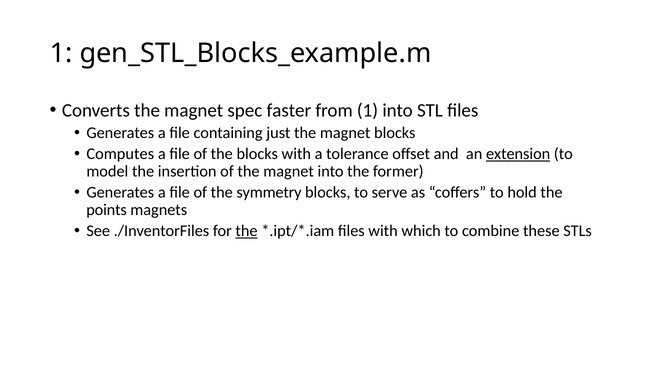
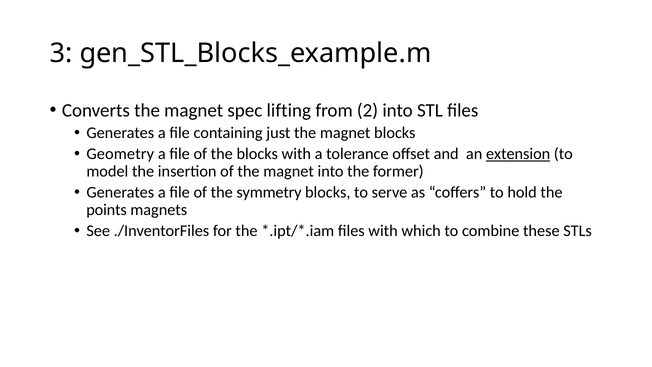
1: 1 -> 3 (61, 53)
faster: faster -> lifting (289, 110)
from 1: 1 -> 2 (368, 110)
Computes: Computes -> Geometry (120, 154)
the underline: present -> none (247, 231)
